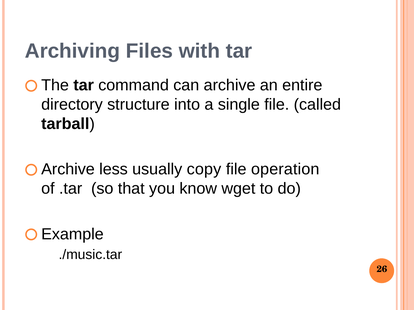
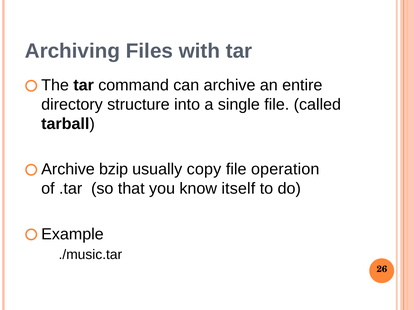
less: less -> bzip (114, 170)
wget: wget -> itself (238, 189)
